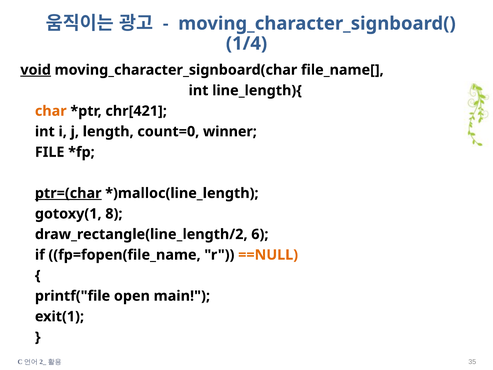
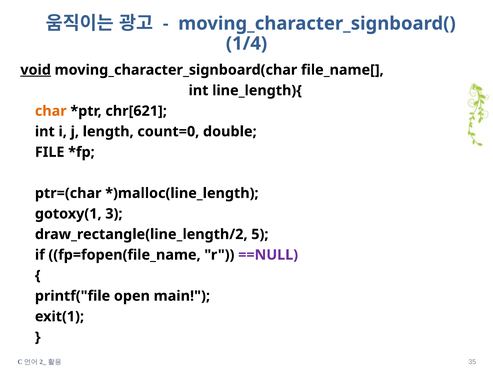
chr[421: chr[421 -> chr[621 (136, 111)
winner: winner -> double (230, 131)
ptr=(char underline: present -> none (68, 193)
8: 8 -> 3 (114, 214)
6: 6 -> 5 (260, 234)
==NULL colour: orange -> purple (268, 255)
